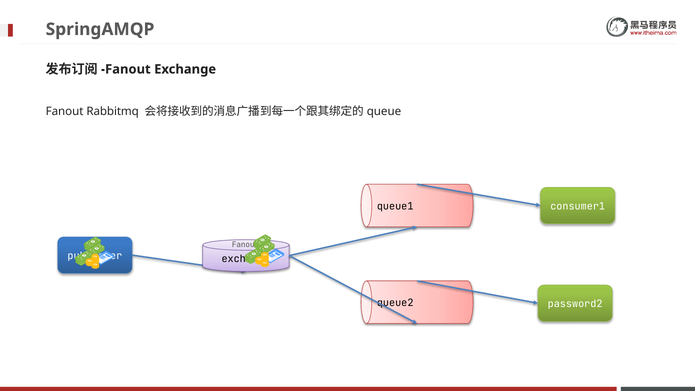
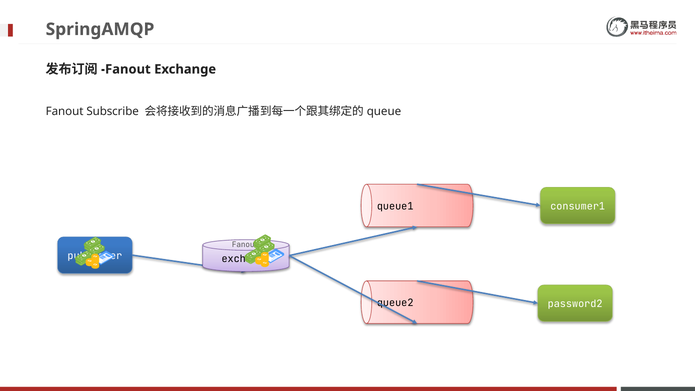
Rabbitmq: Rabbitmq -> Subscribe (113, 112)
